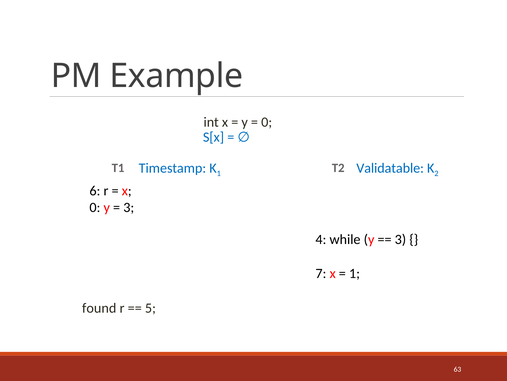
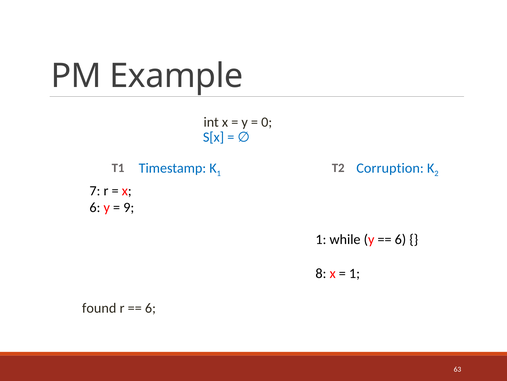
Validatable: Validatable -> Corruption (390, 168)
6: 6 -> 7 (95, 190)
0: 0 -> 6 (95, 207)
3: 3 -> 9 (129, 207)
4: 4 -> 1 (321, 239)
3: 3 -> 6 (400, 239)
7: 7 -> 8 (321, 273)
5: 5 -> 6 (150, 308)
